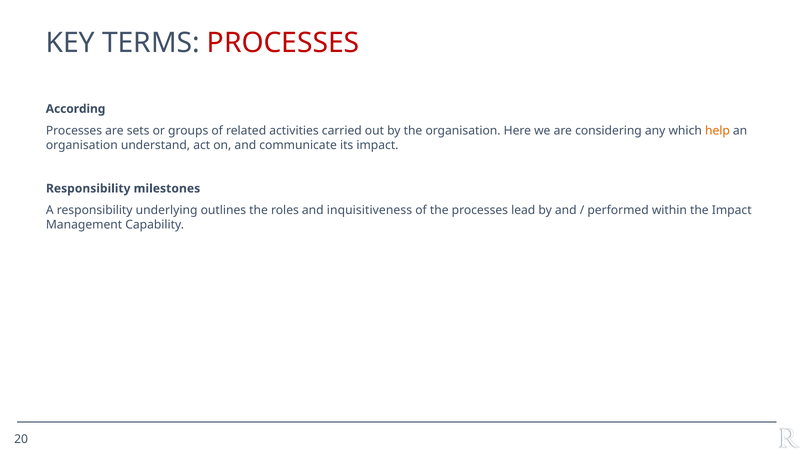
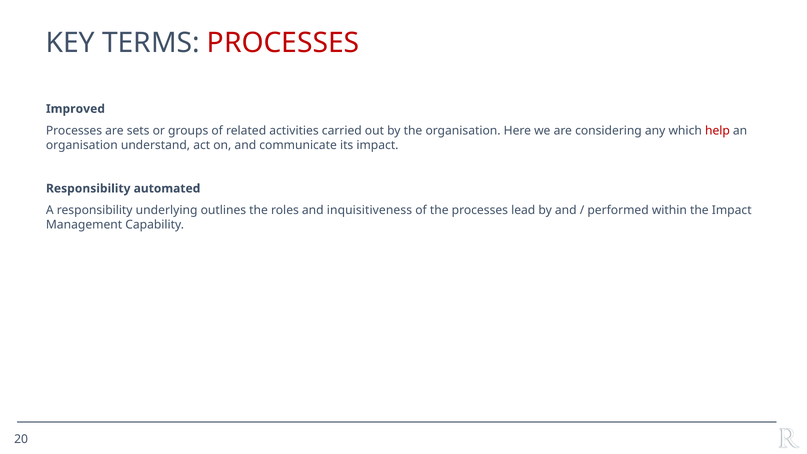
According: According -> Improved (75, 109)
help colour: orange -> red (717, 131)
milestones: milestones -> automated (167, 188)
